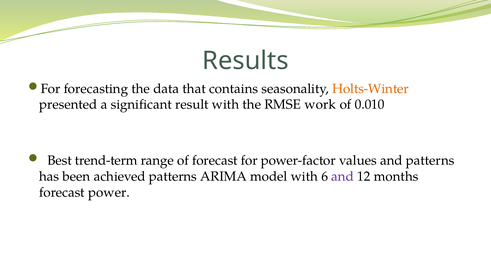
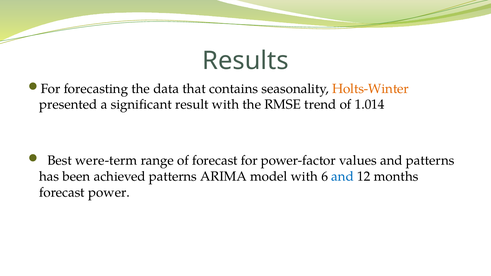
work: work -> trend (320, 105)
0.010: 0.010 -> 1.014 (370, 105)
trend-term: trend-term -> were-term (106, 161)
and colour: purple -> blue (343, 177)
